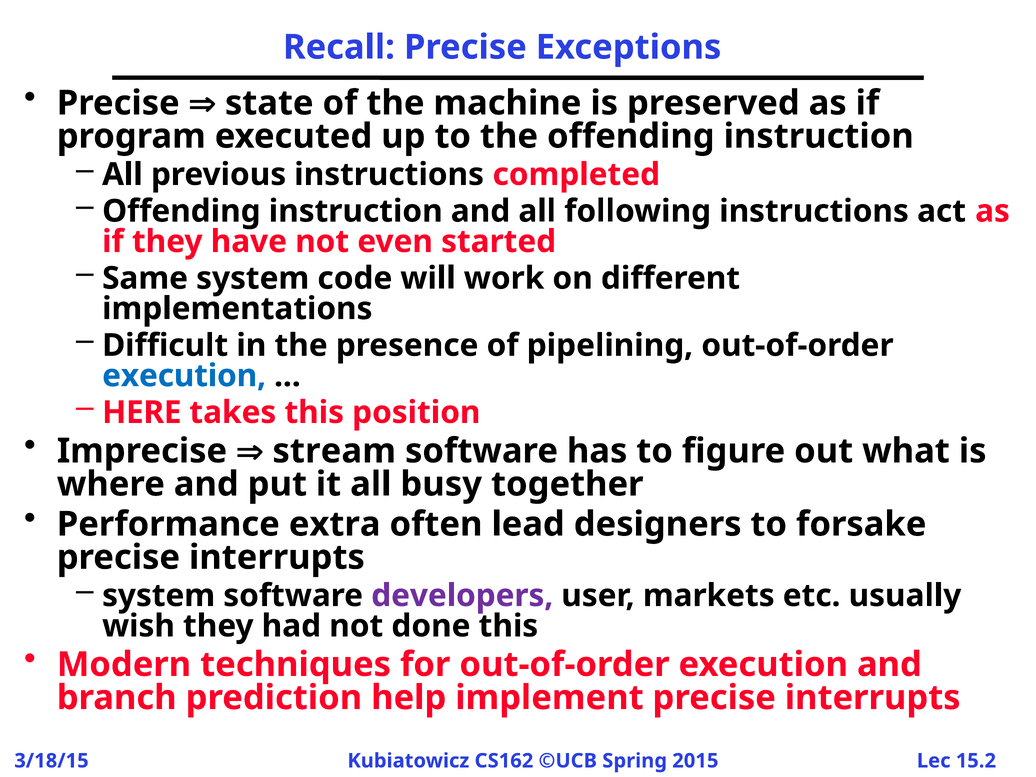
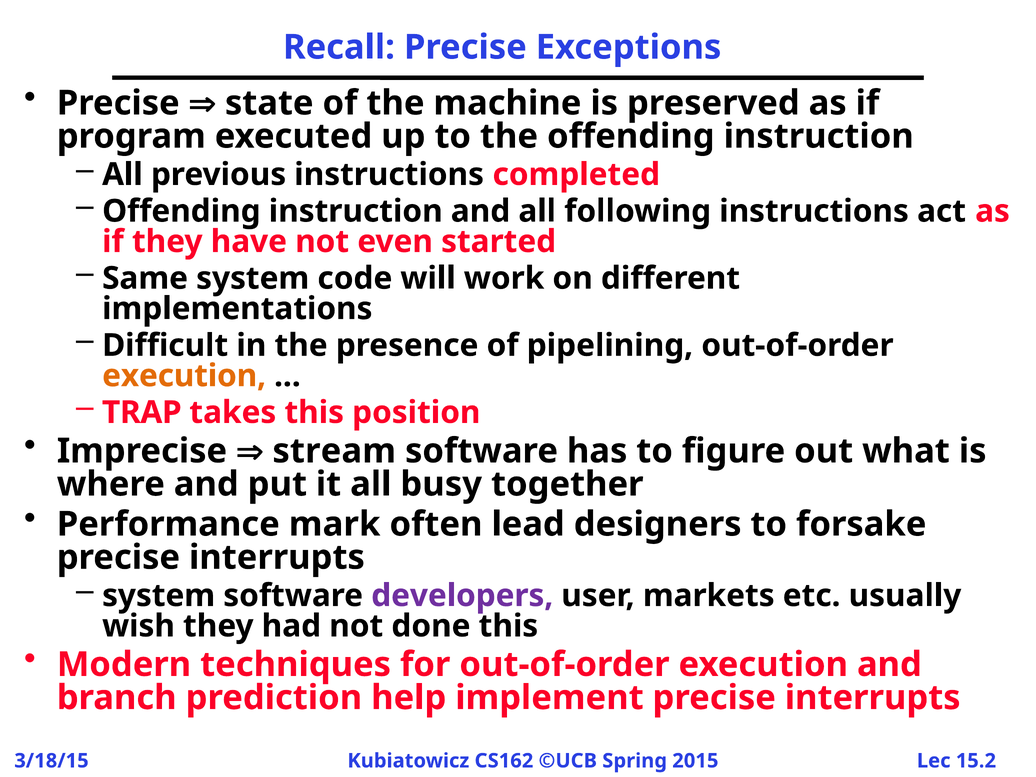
execution colour: blue -> orange (184, 376)
HERE: HERE -> TRAP (142, 412)
extra: extra -> mark (335, 524)
